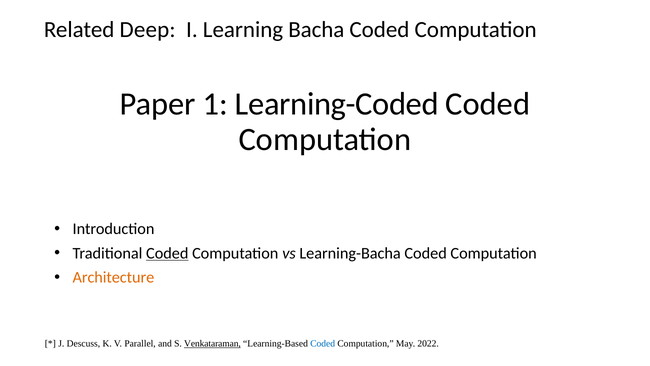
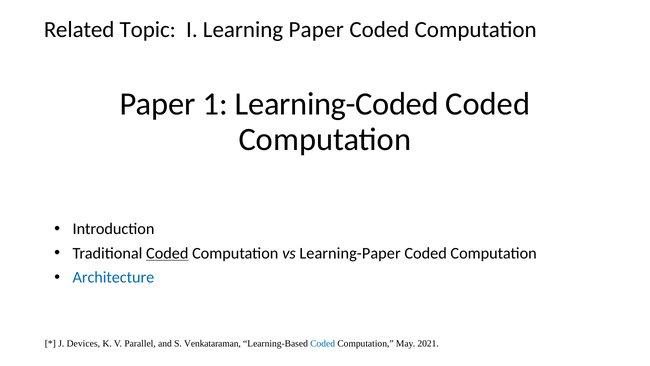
Deep: Deep -> Topic (148, 29)
Learning Bacha: Bacha -> Paper (316, 29)
Learning-Bacha: Learning-Bacha -> Learning-Paper (350, 253)
Architecture colour: orange -> blue (113, 277)
Descuss: Descuss -> Devices (83, 343)
Venkataraman underline: present -> none (212, 343)
2022: 2022 -> 2021 (428, 343)
